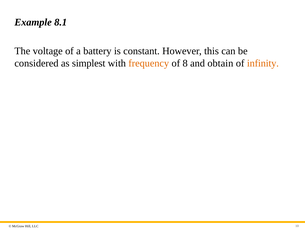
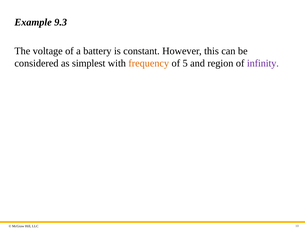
8.1: 8.1 -> 9.3 (61, 22)
8: 8 -> 5 (185, 63)
obtain: obtain -> region (220, 63)
infinity colour: orange -> purple (263, 63)
